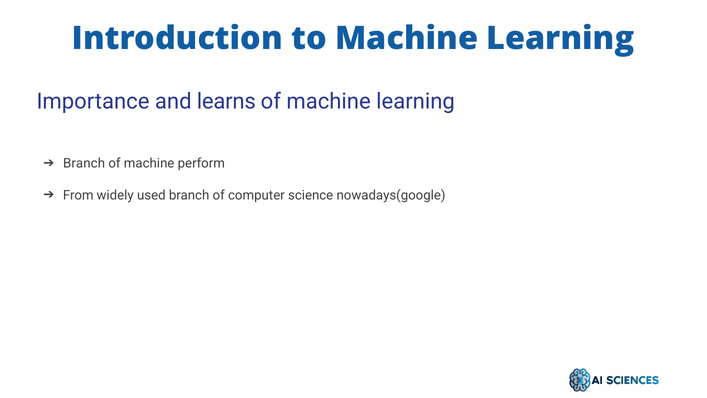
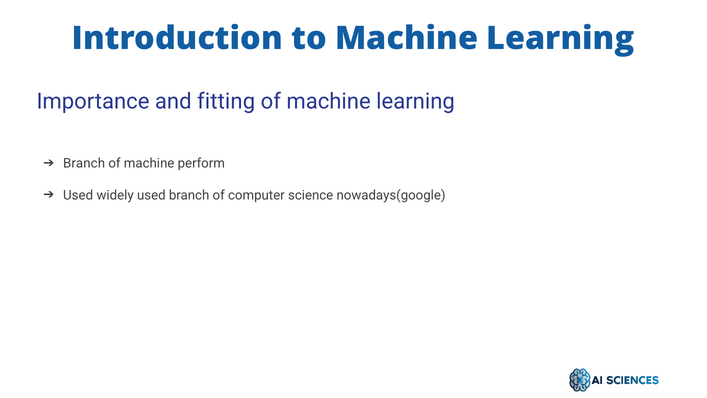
learns: learns -> fitting (226, 101)
From: From -> Used (78, 195)
